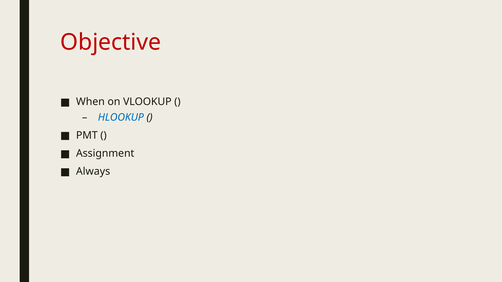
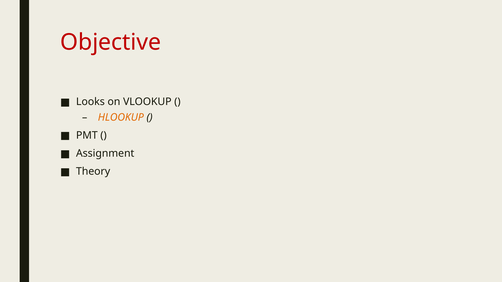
When: When -> Looks (90, 102)
HLOOKUP colour: blue -> orange (121, 117)
Always: Always -> Theory (93, 172)
